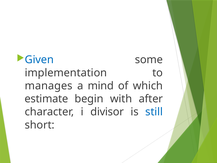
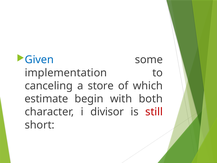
manages: manages -> canceling (49, 86)
mind: mind -> store (101, 86)
after: after -> both (151, 99)
still colour: blue -> red (154, 112)
